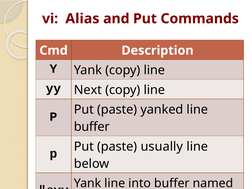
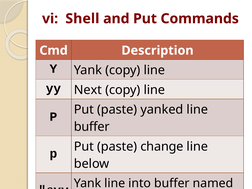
Alias: Alias -> Shell (82, 19)
usually: usually -> change (162, 147)
